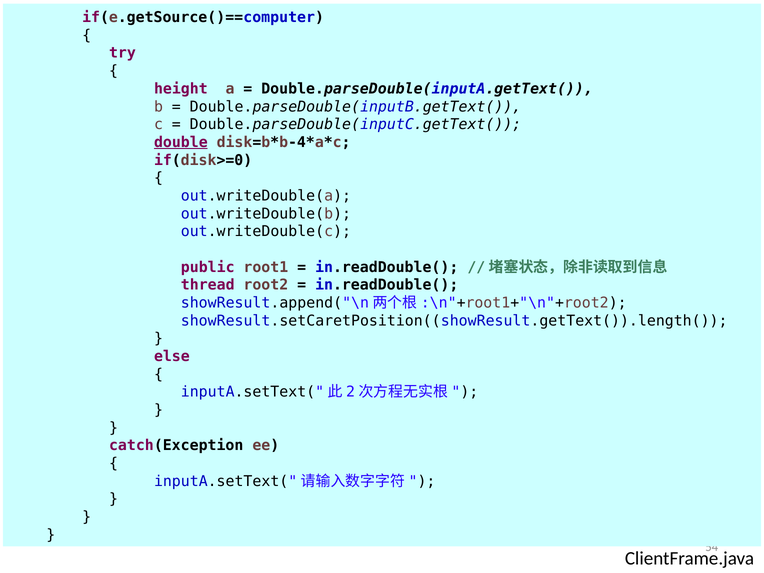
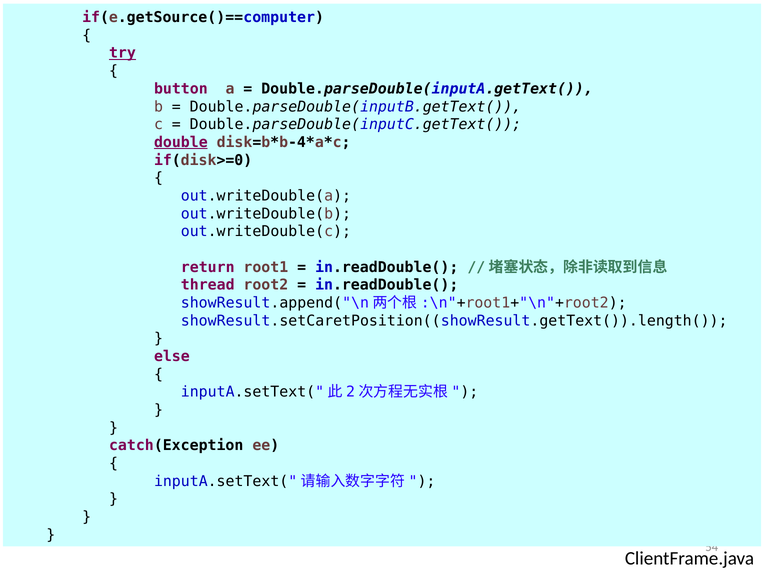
try underline: none -> present (122, 53)
height: height -> button (181, 89)
public: public -> return (208, 267)
